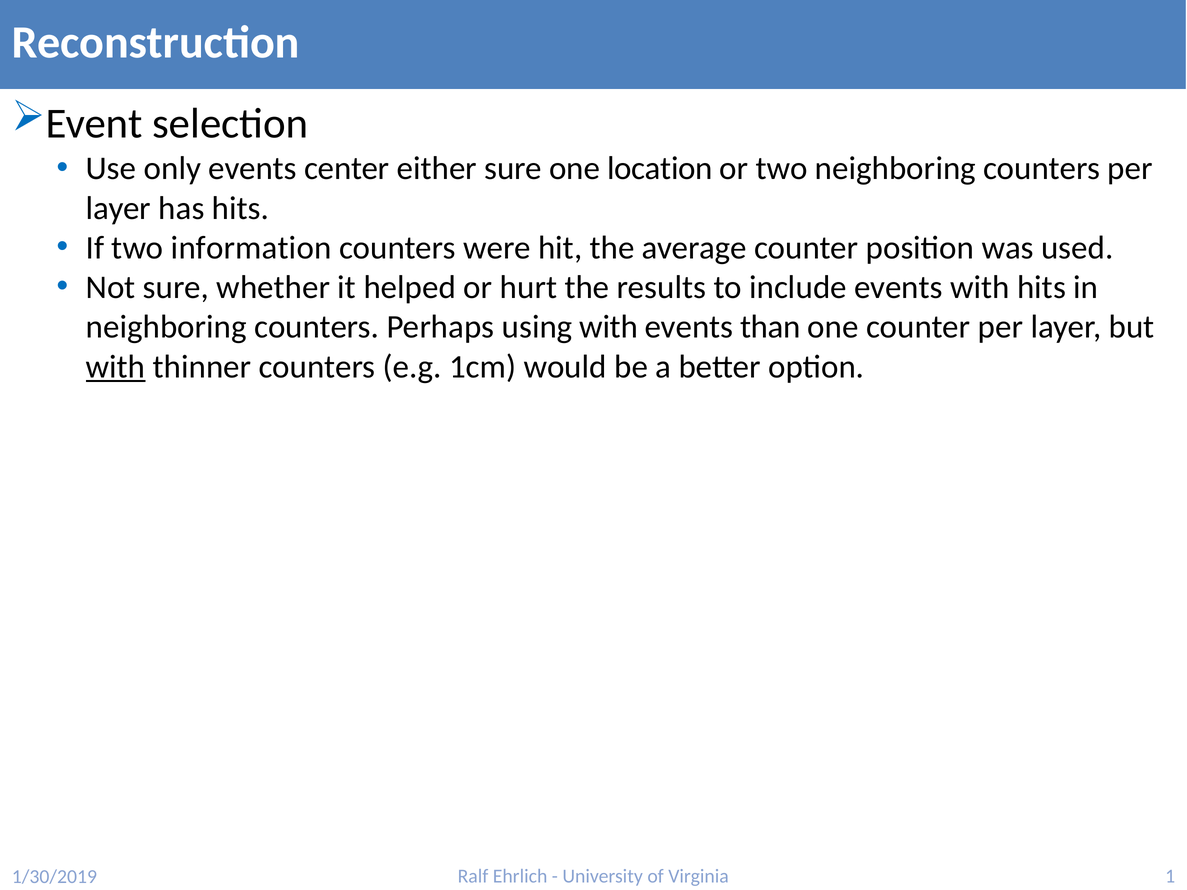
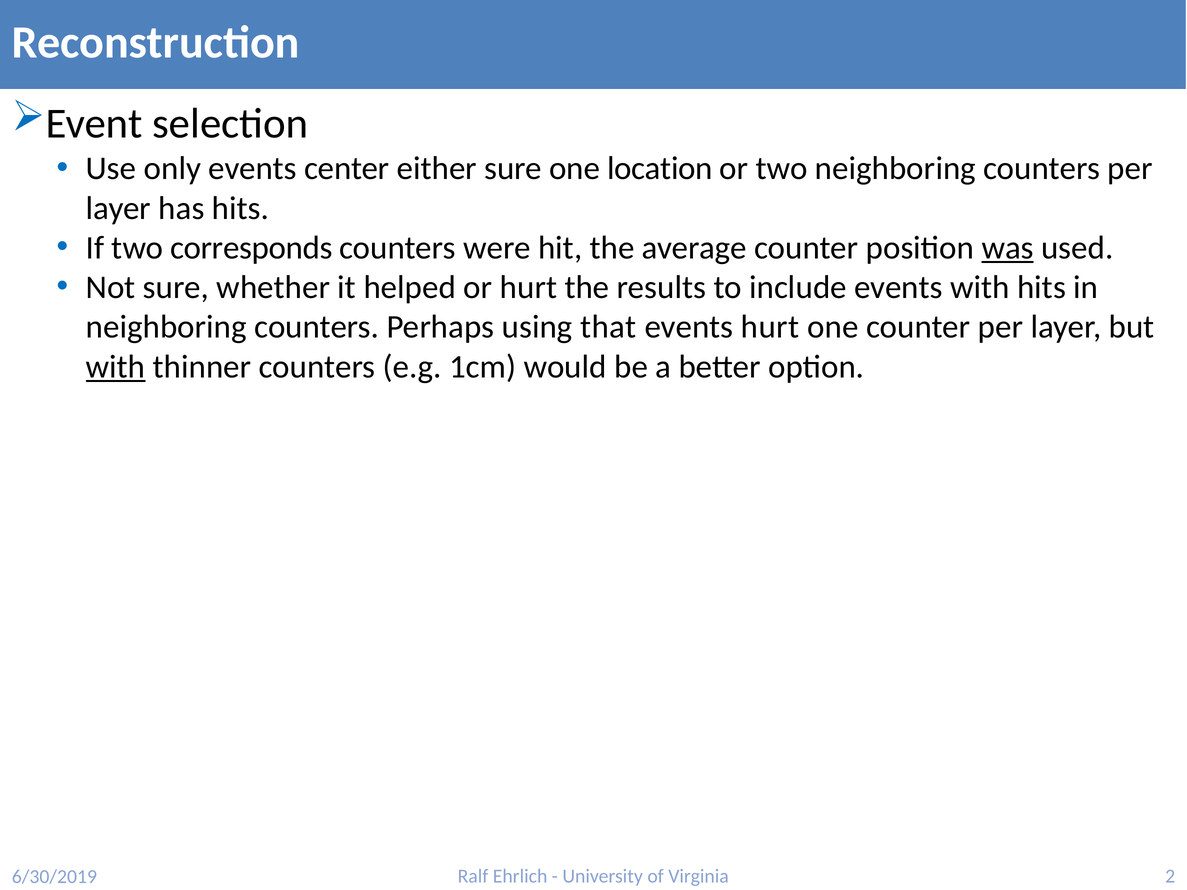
information: information -> corresponds (251, 248)
was underline: none -> present (1008, 248)
using with: with -> that (608, 327)
events than: than -> hurt (770, 327)
1: 1 -> 2 (1170, 877)
1/30/2019: 1/30/2019 -> 6/30/2019 (54, 877)
